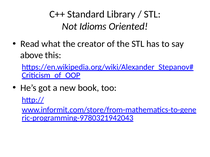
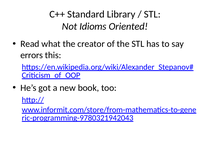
above: above -> errors (32, 55)
